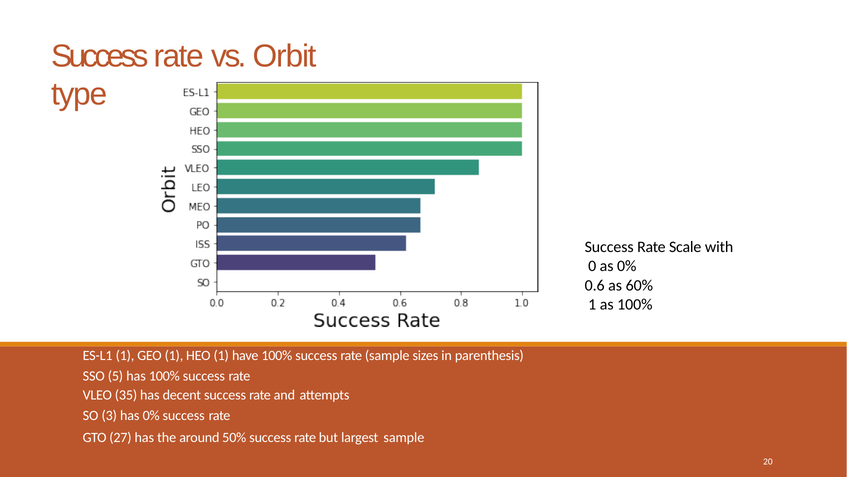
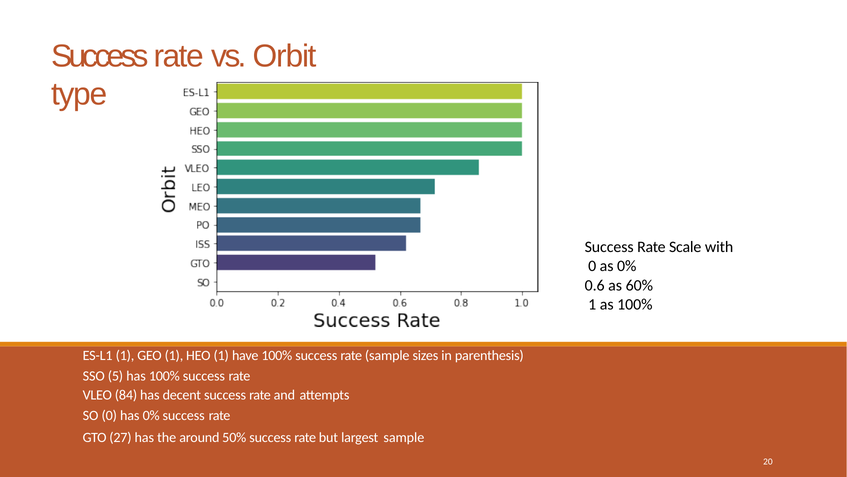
35: 35 -> 84 (126, 395)
SO 3: 3 -> 0 (109, 415)
